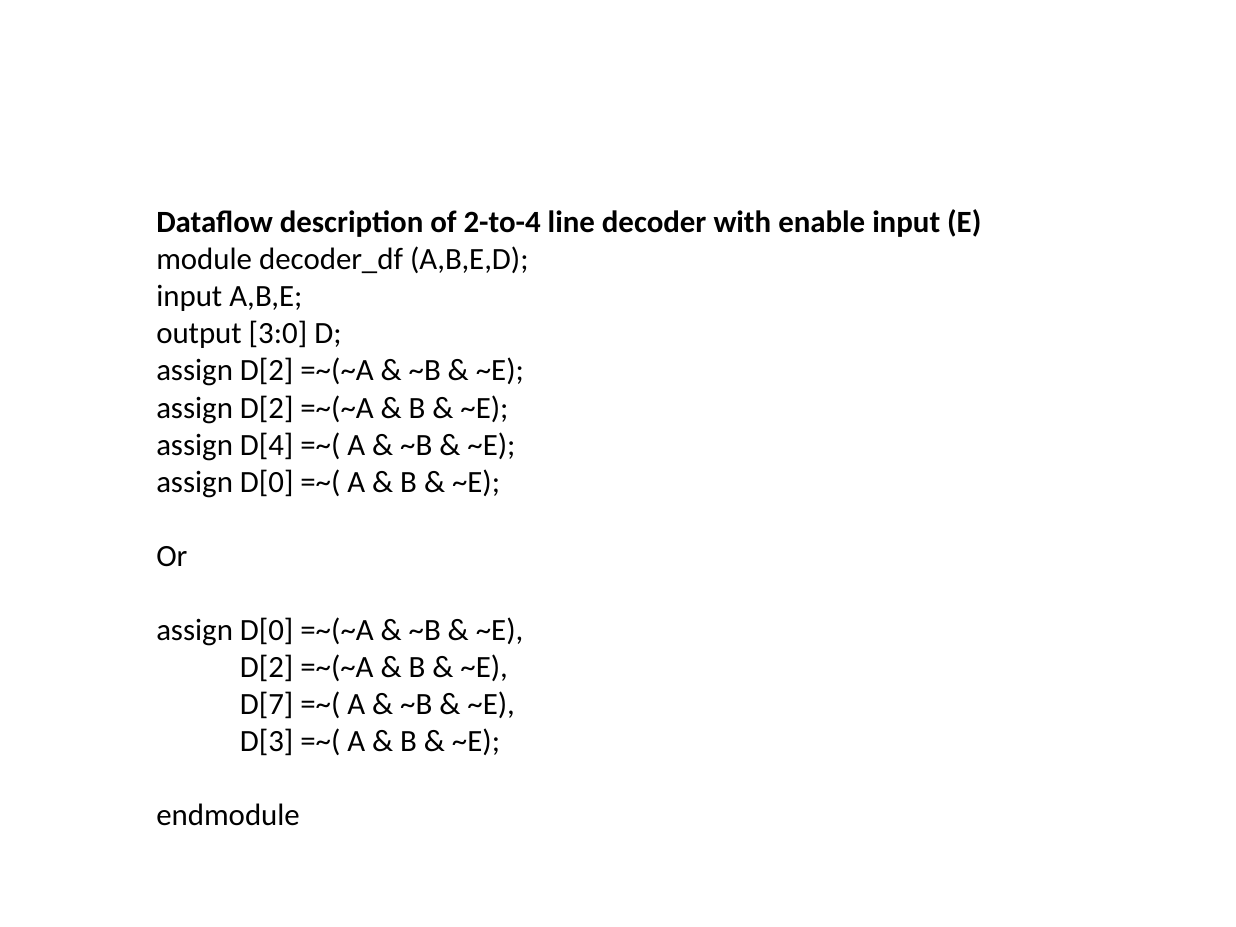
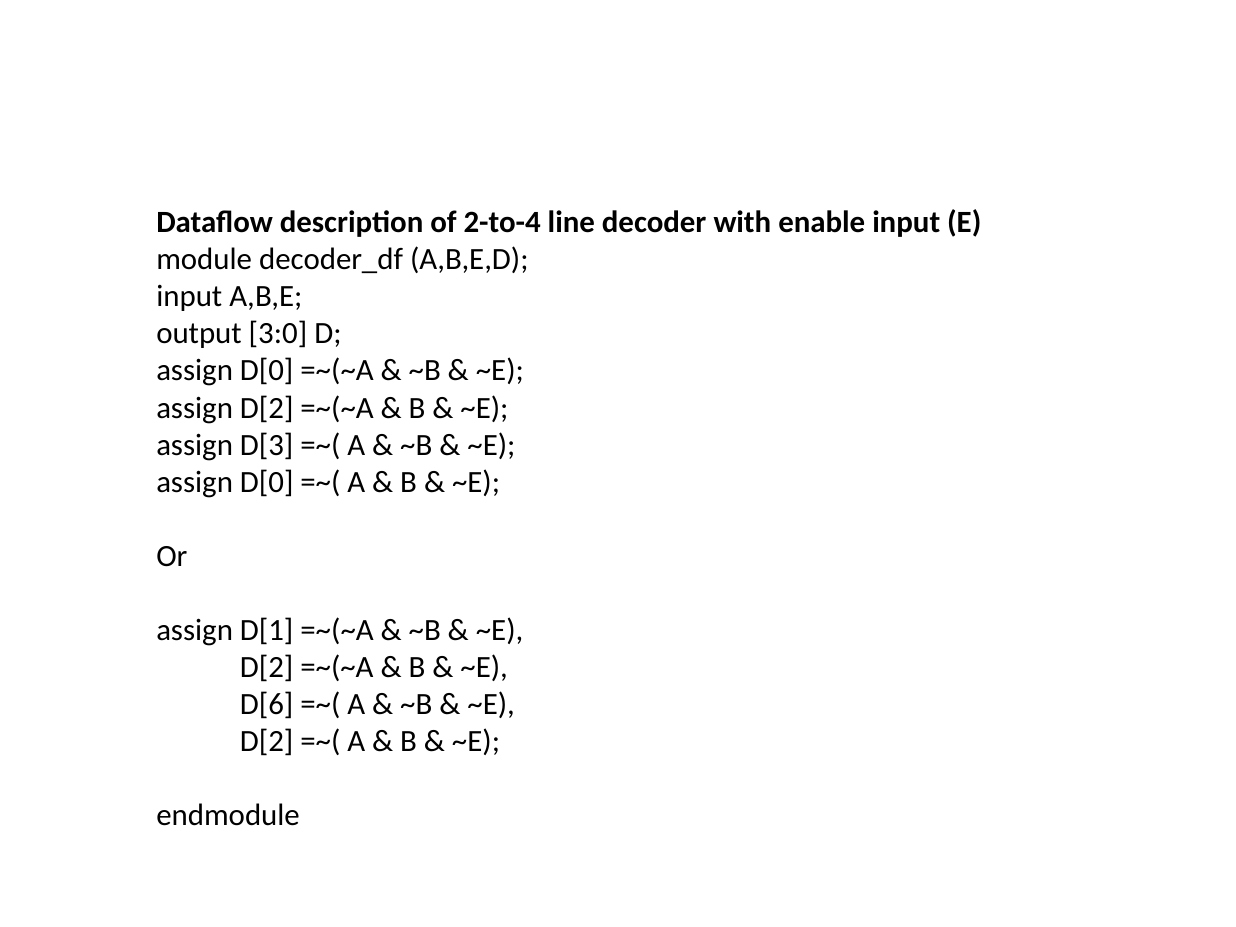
D[2: D[2 -> D[0 (267, 371)
D[4: D[4 -> D[3 (267, 445)
D[0: D[0 -> D[1 (267, 630)
D[7: D[7 -> D[6 (267, 704)
D[3: D[3 -> D[2 (267, 742)
